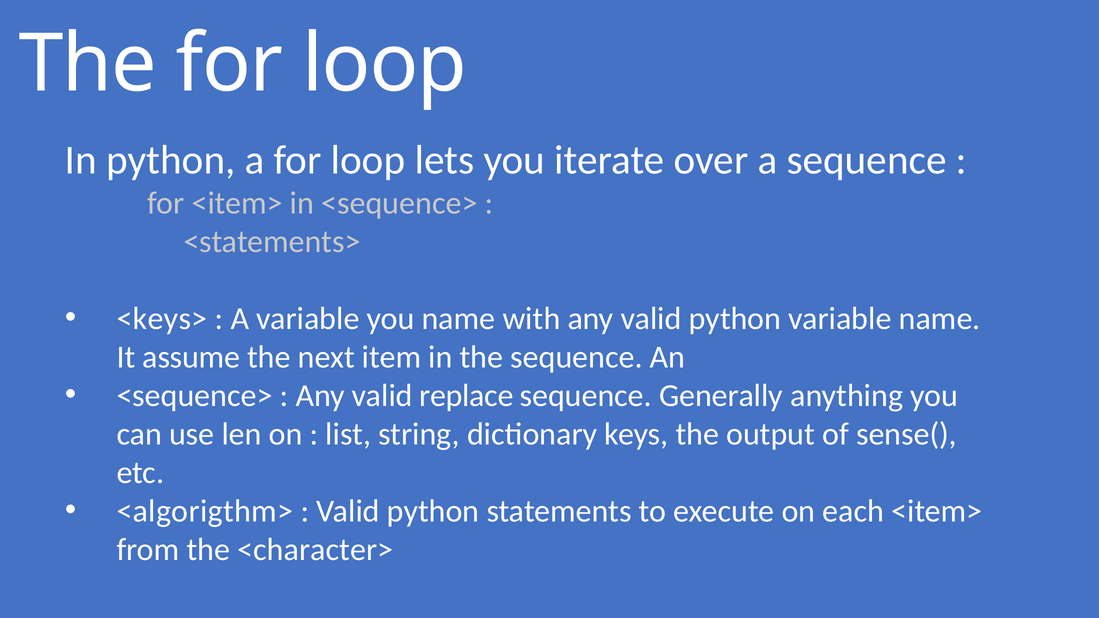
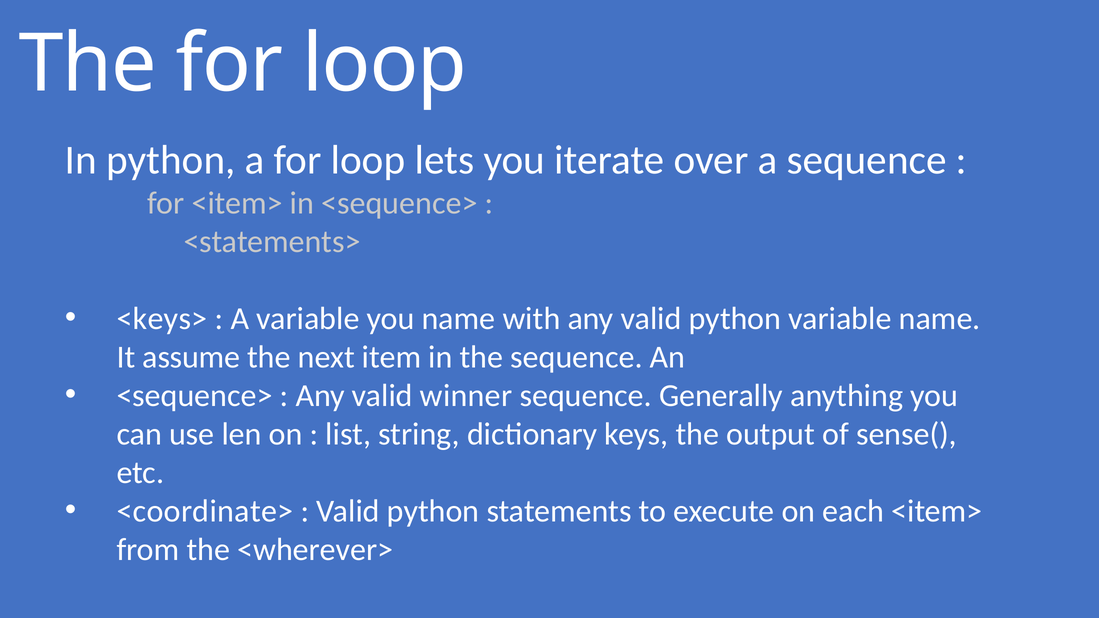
replace: replace -> winner (466, 396)
<algorigthm>: <algorigthm> -> <coordinate> (205, 511)
<character>: <character> -> <wherever> (315, 550)
